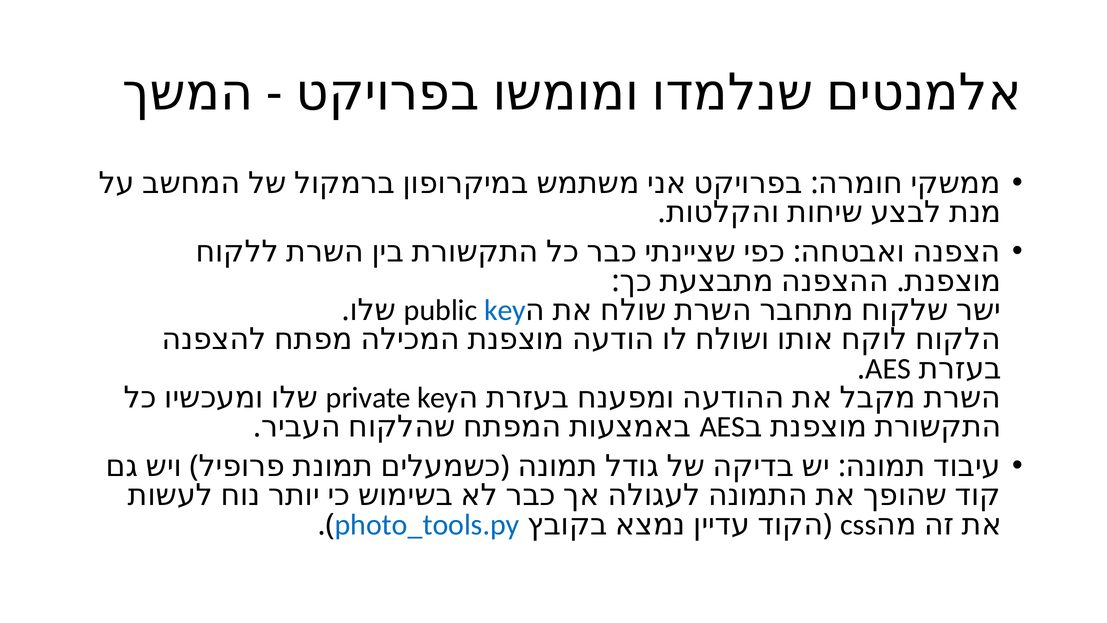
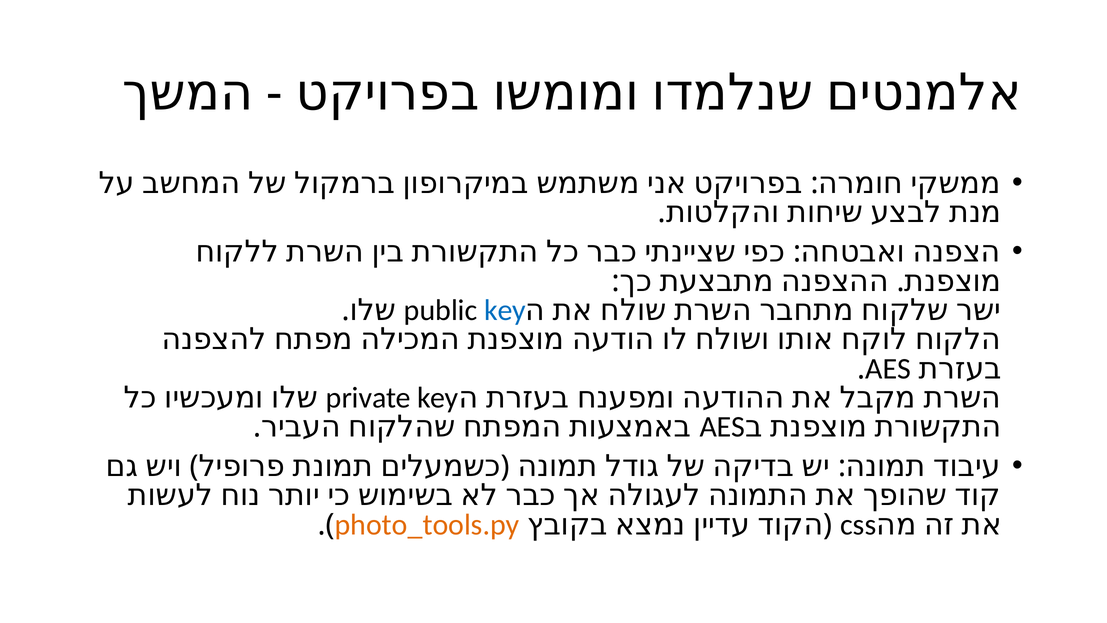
photo_tools.py colour: blue -> orange (427, 524)
